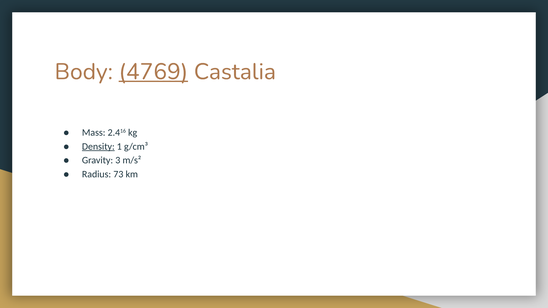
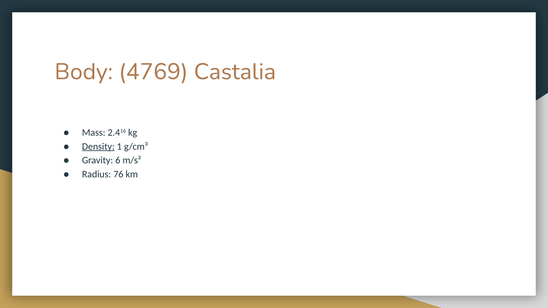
4769 underline: present -> none (153, 72)
3: 3 -> 6 (118, 160)
73: 73 -> 76 (118, 174)
